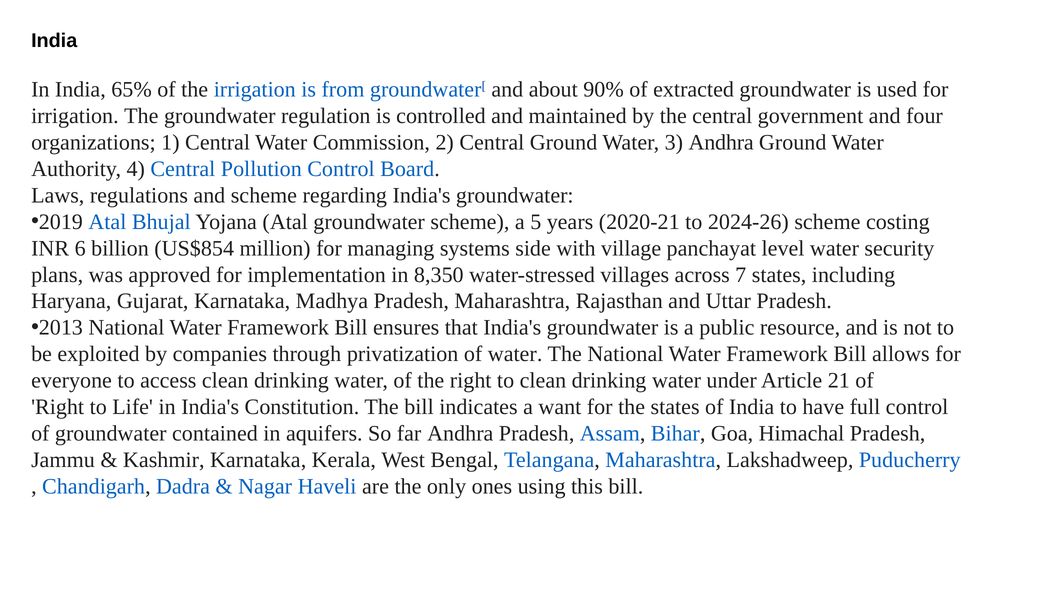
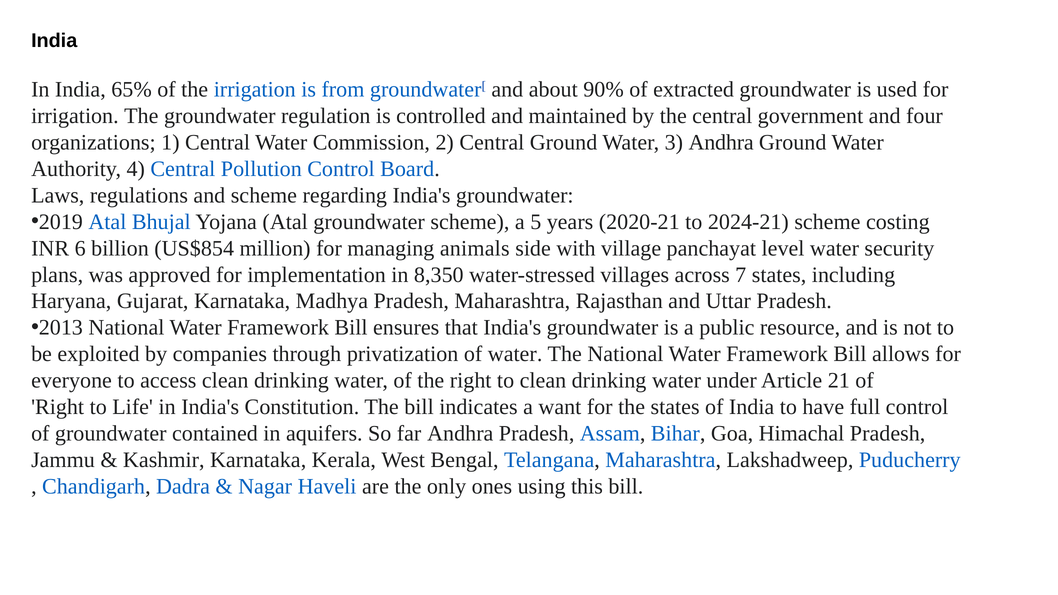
2024-26: 2024-26 -> 2024-21 (748, 222)
systems: systems -> animals (475, 248)
